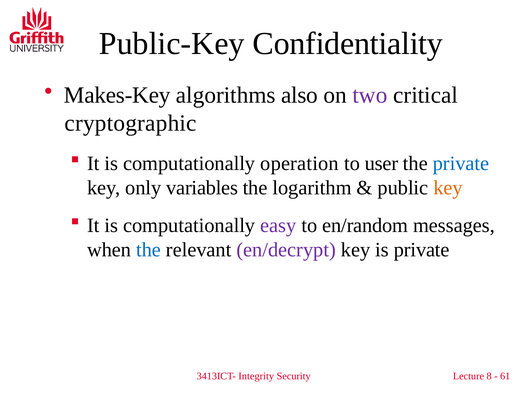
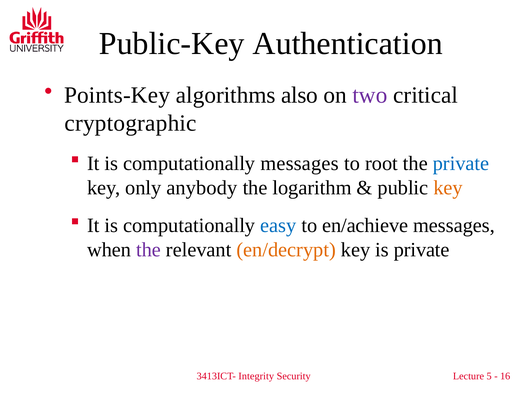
Confidentiality: Confidentiality -> Authentication (348, 44)
Makes-Key: Makes-Key -> Points-Key (117, 95)
computationally operation: operation -> messages (300, 163)
user: user -> root (382, 163)
variables: variables -> anybody (202, 188)
easy colour: purple -> blue (278, 225)
en/random: en/random -> en/achieve (365, 225)
the colour: blue -> purple (149, 250)
en/decrypt colour: purple -> orange (286, 250)
8: 8 -> 5 (489, 376)
61: 61 -> 16 (505, 376)
